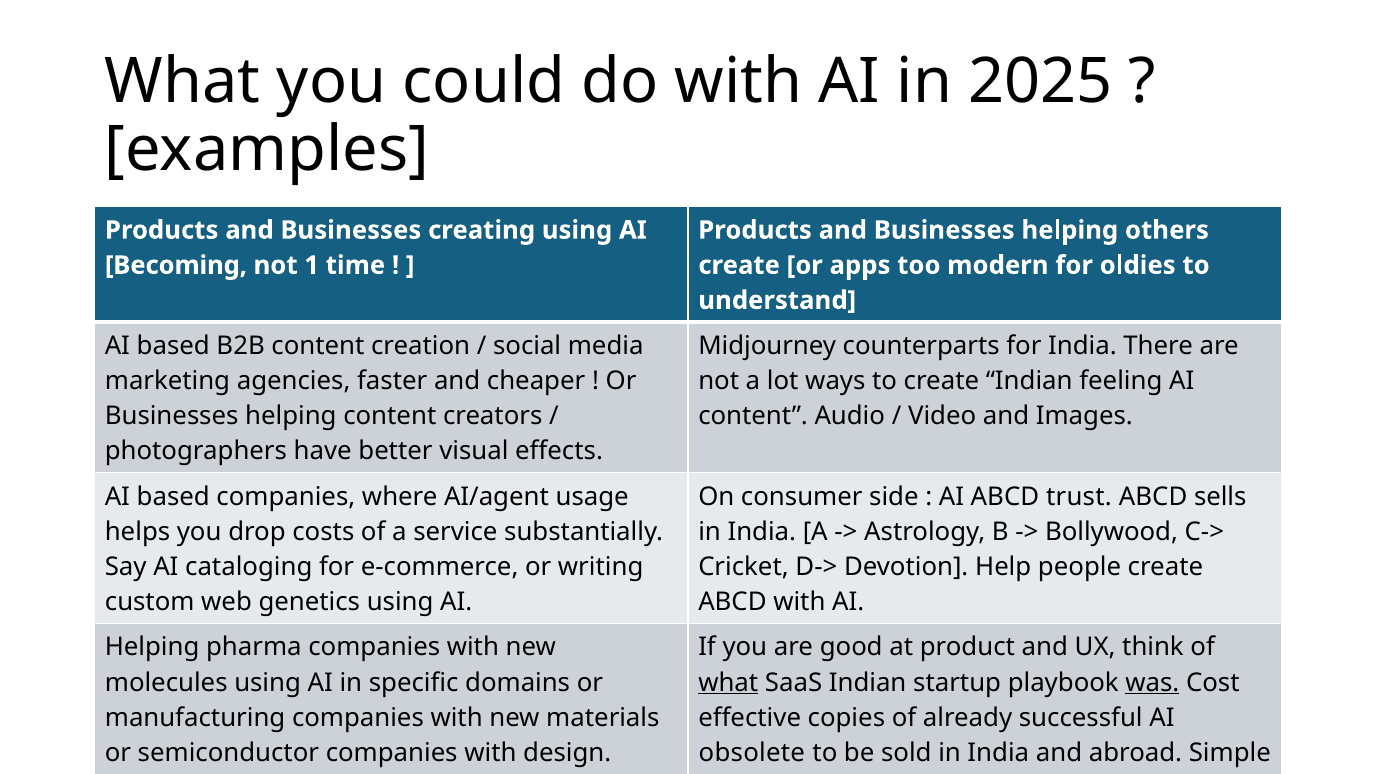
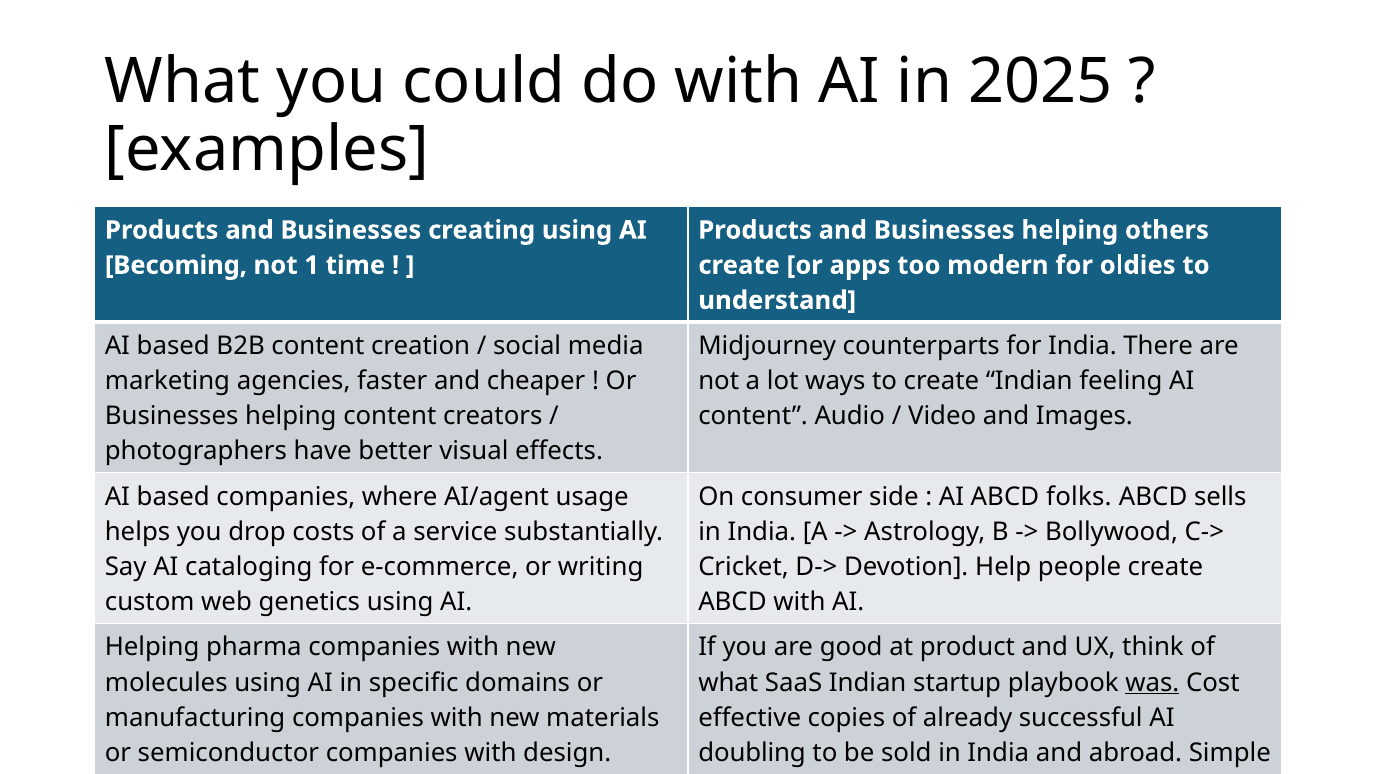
ABCD trust: trust -> folks (1079, 497)
what underline: present -> none (728, 683)
obsolete: obsolete -> doubling (752, 753)
